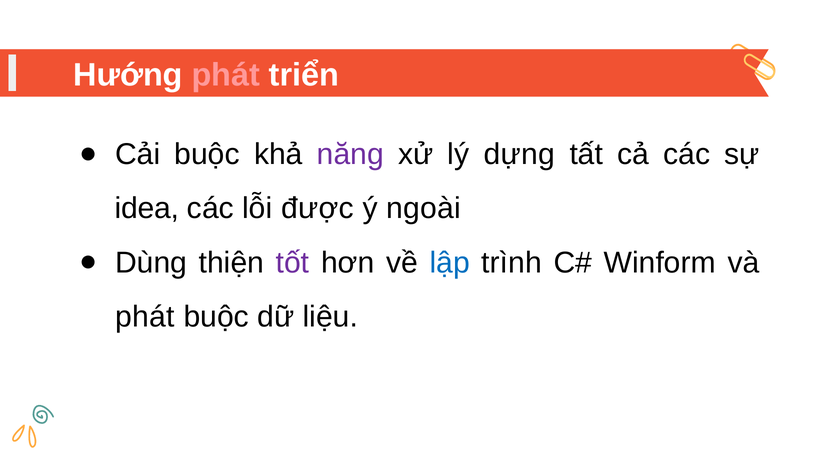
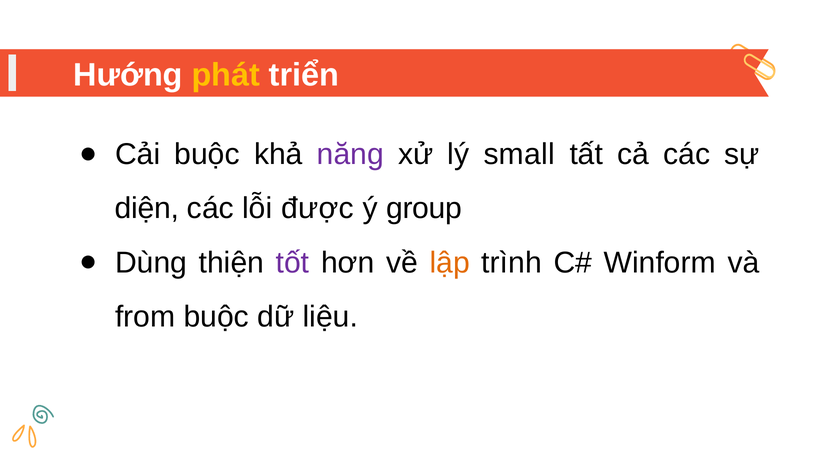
phát colour: pink -> yellow (226, 75)
dựng: dựng -> small (519, 154)
idea: idea -> diện (147, 209)
ngoài: ngoài -> group (424, 209)
lập colour: blue -> orange (450, 263)
phát: phát -> from (145, 317)
